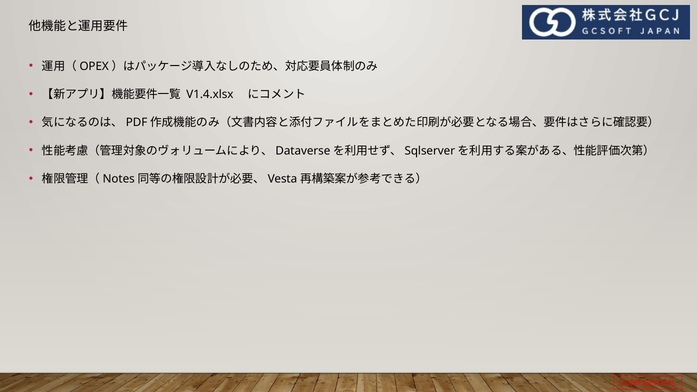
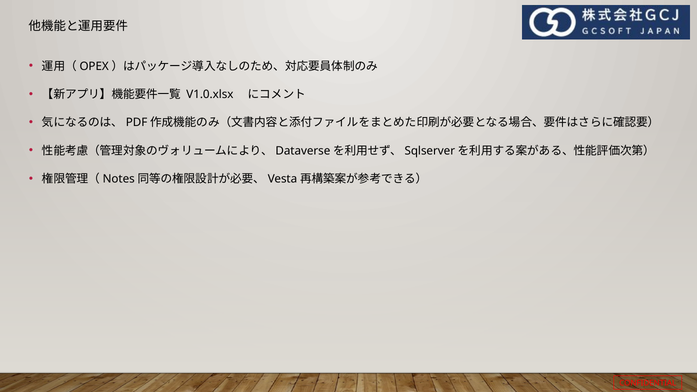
V1.4.xlsx: V1.4.xlsx -> V1.0.xlsx (210, 95)
